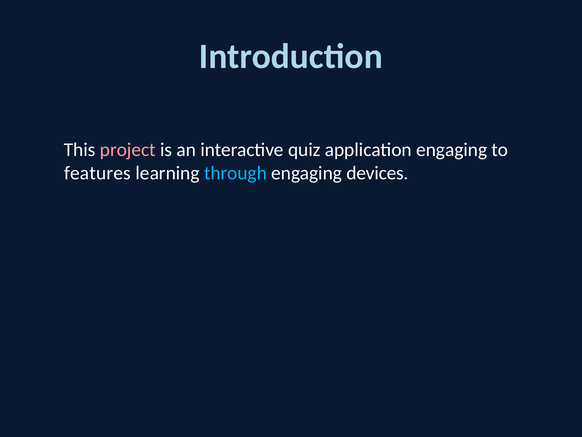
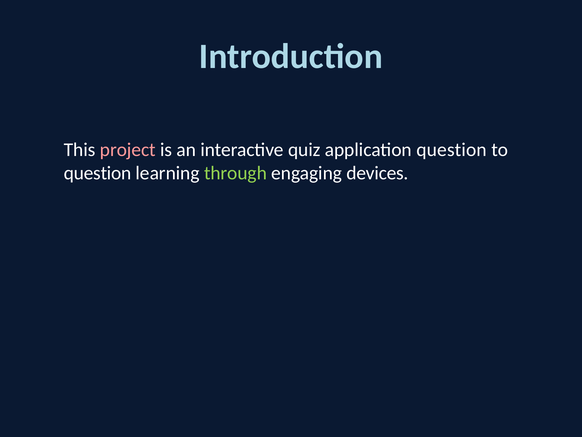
application engaging: engaging -> question (452, 150)
features: features -> question (98, 173)
through colour: light blue -> light green (235, 173)
